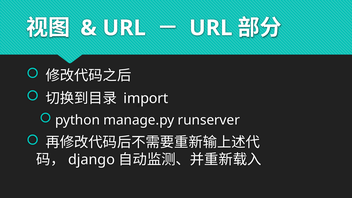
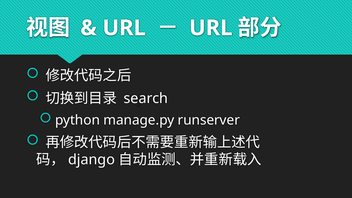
import: import -> search (146, 98)
